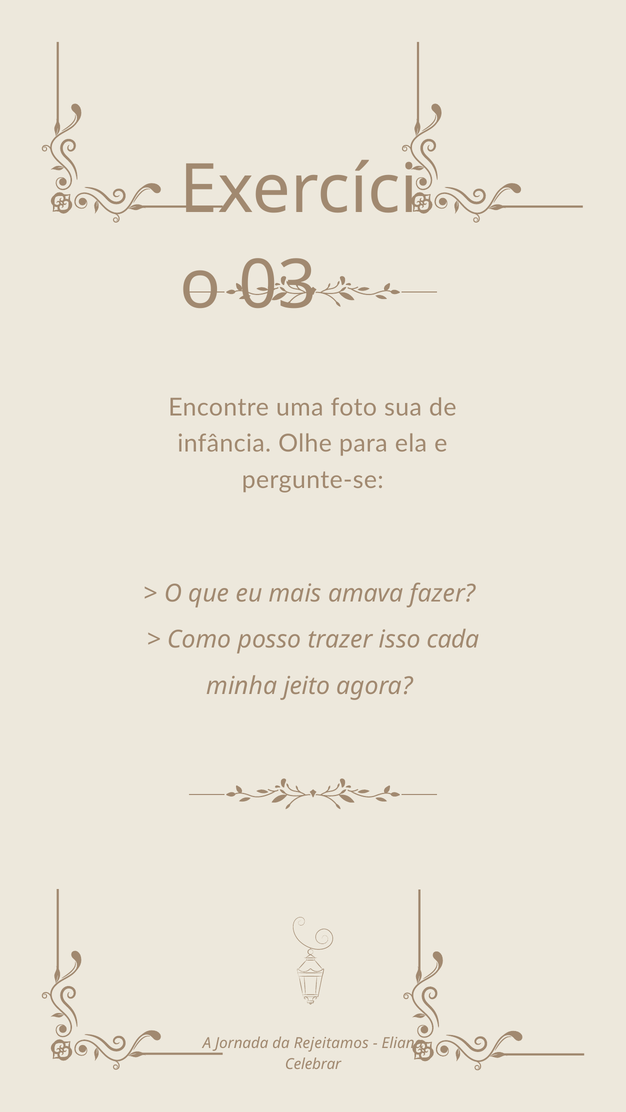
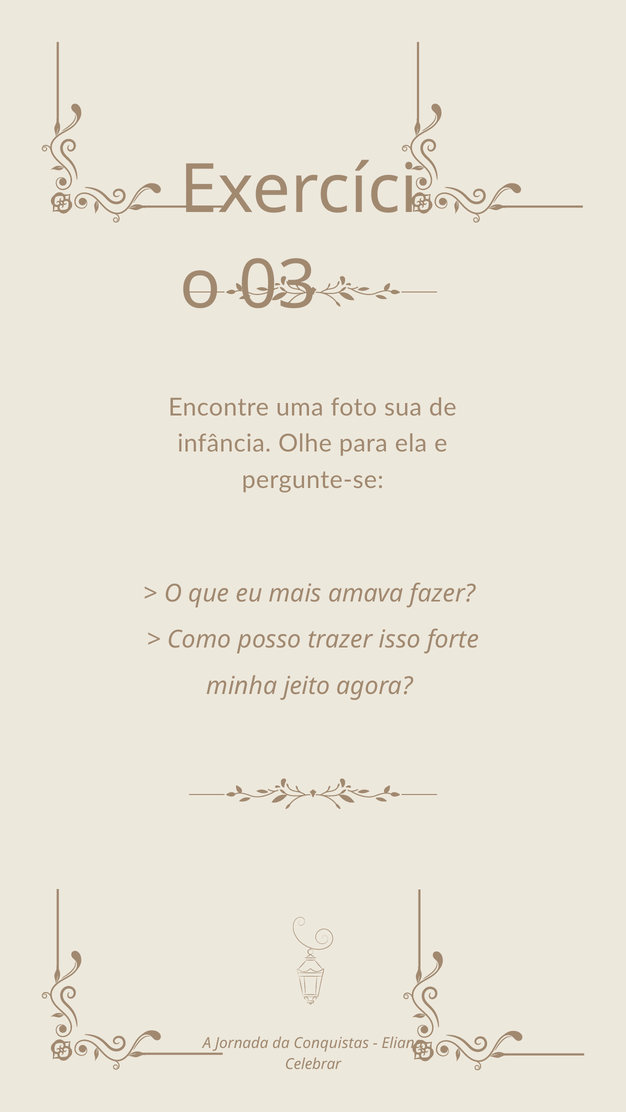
cada: cada -> forte (453, 640)
Rejeitamos: Rejeitamos -> Conquistas (331, 1044)
